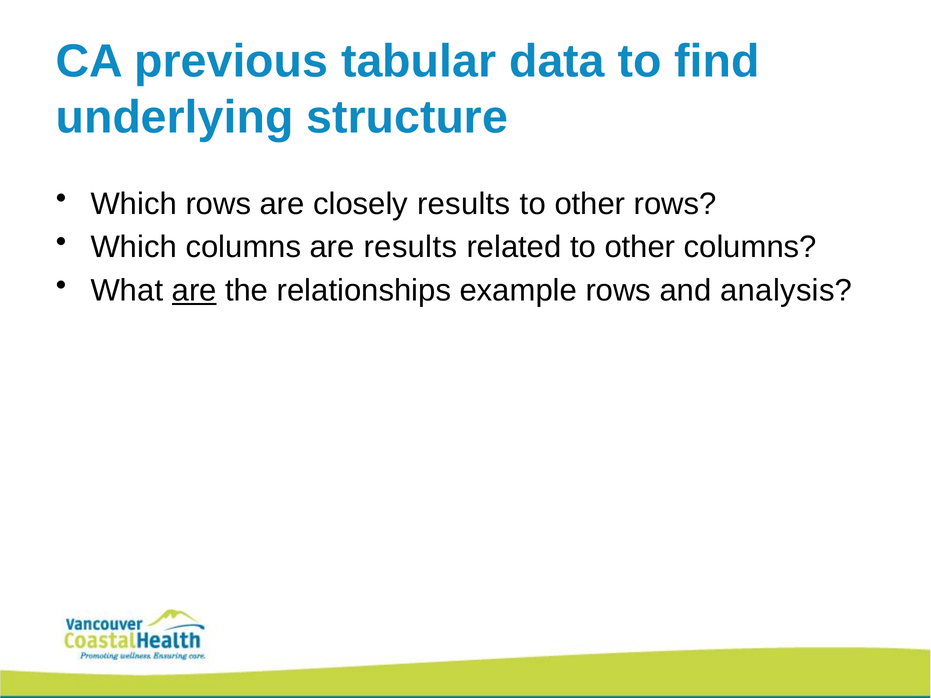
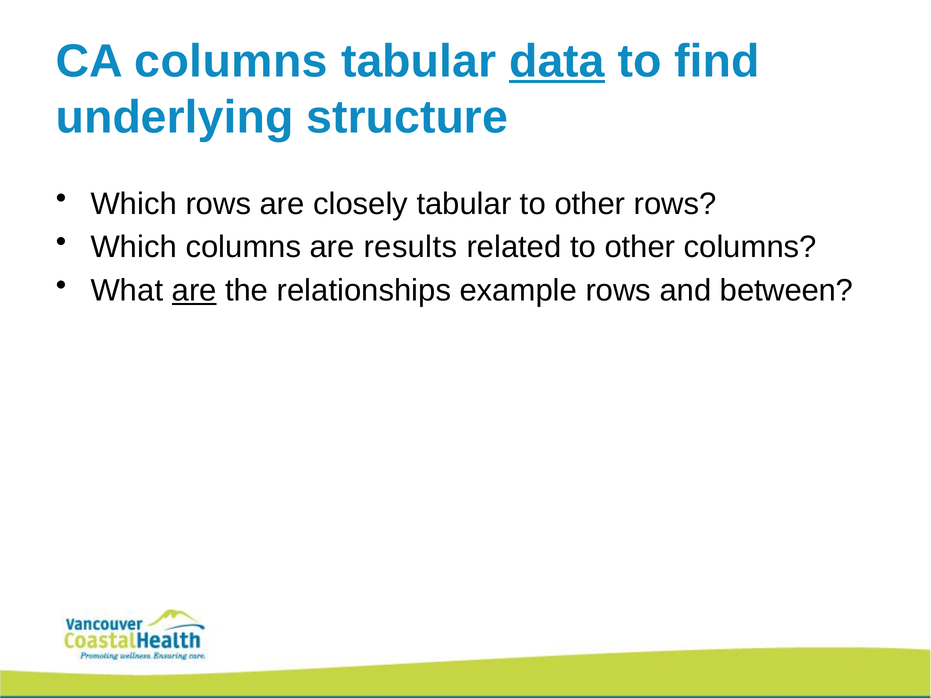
CA previous: previous -> columns (231, 61)
data underline: none -> present (557, 61)
closely results: results -> tabular (464, 204)
analysis: analysis -> between (787, 291)
